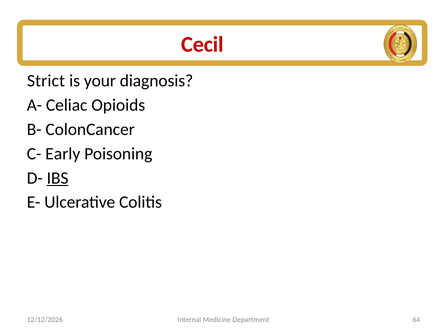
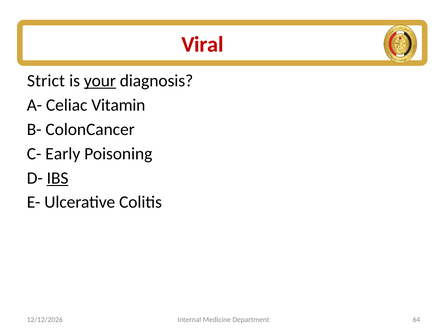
Cecil: Cecil -> Viral (202, 44)
your underline: none -> present (100, 81)
Opioids: Opioids -> Vitamin (118, 105)
